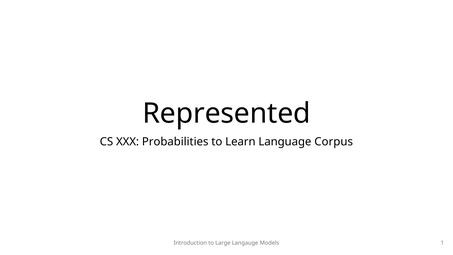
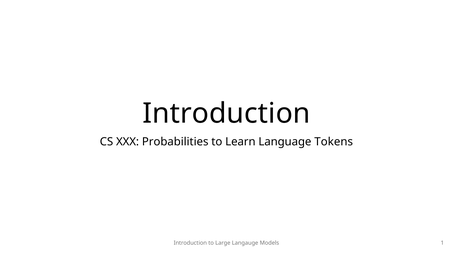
Represented: Represented -> Introduction (226, 113)
Corpus: Corpus -> Tokens (334, 142)
